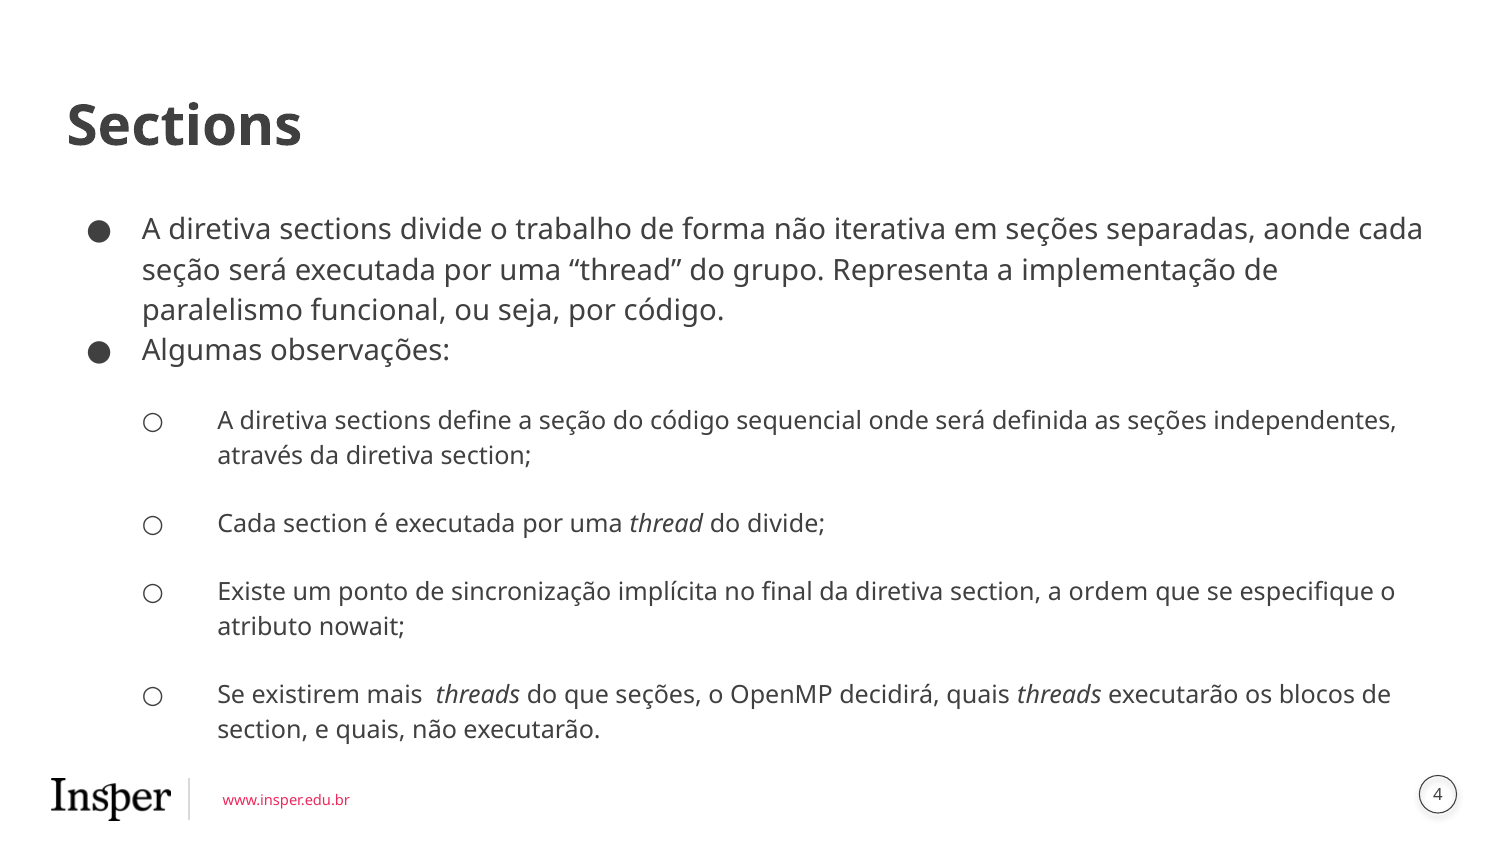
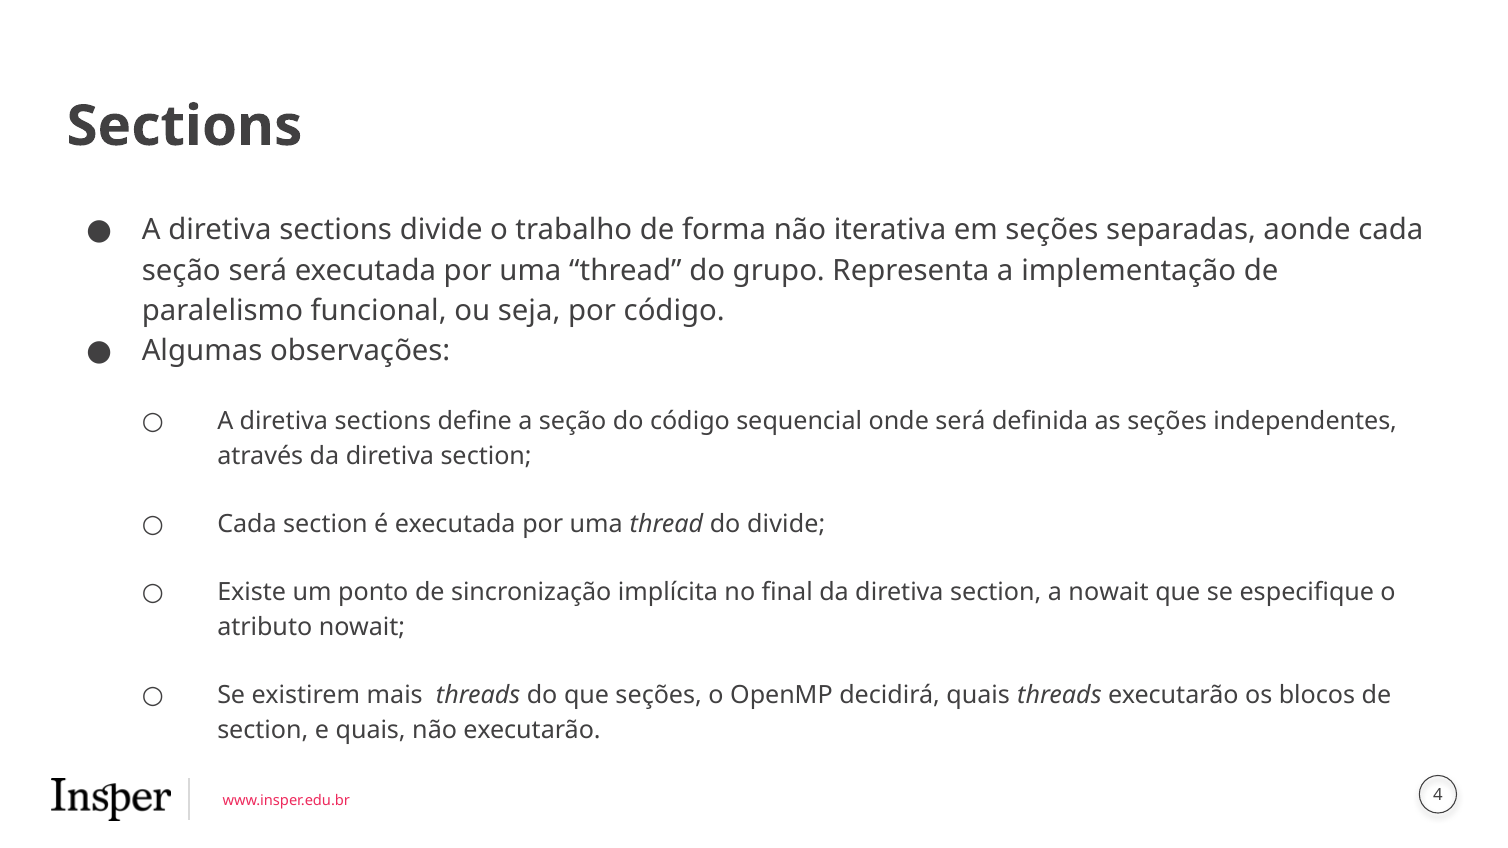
a ordem: ordem -> nowait (1109, 593)
